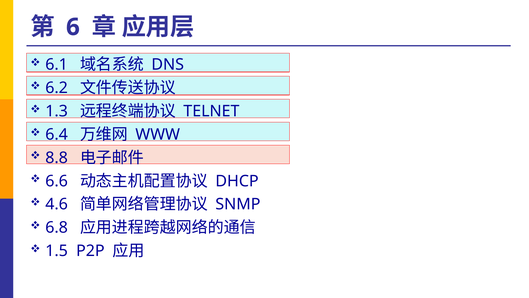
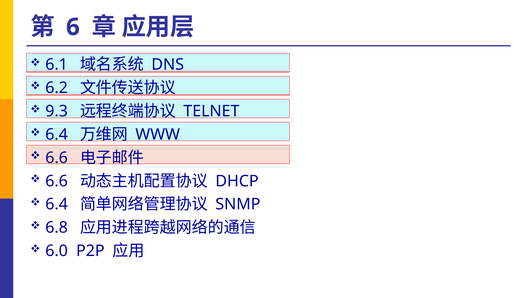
1.3: 1.3 -> 9.3 (57, 111)
8.8: 8.8 -> 6.6 (57, 158)
4.6: 4.6 -> 6.4 (57, 204)
1.5: 1.5 -> 6.0 (57, 251)
